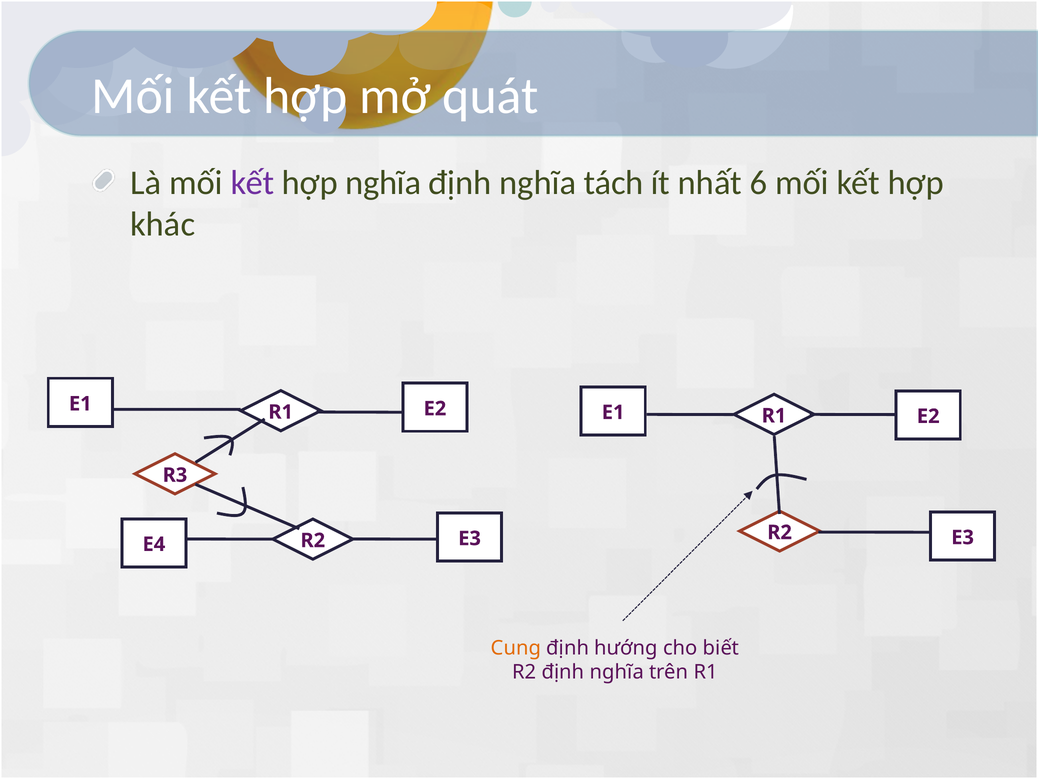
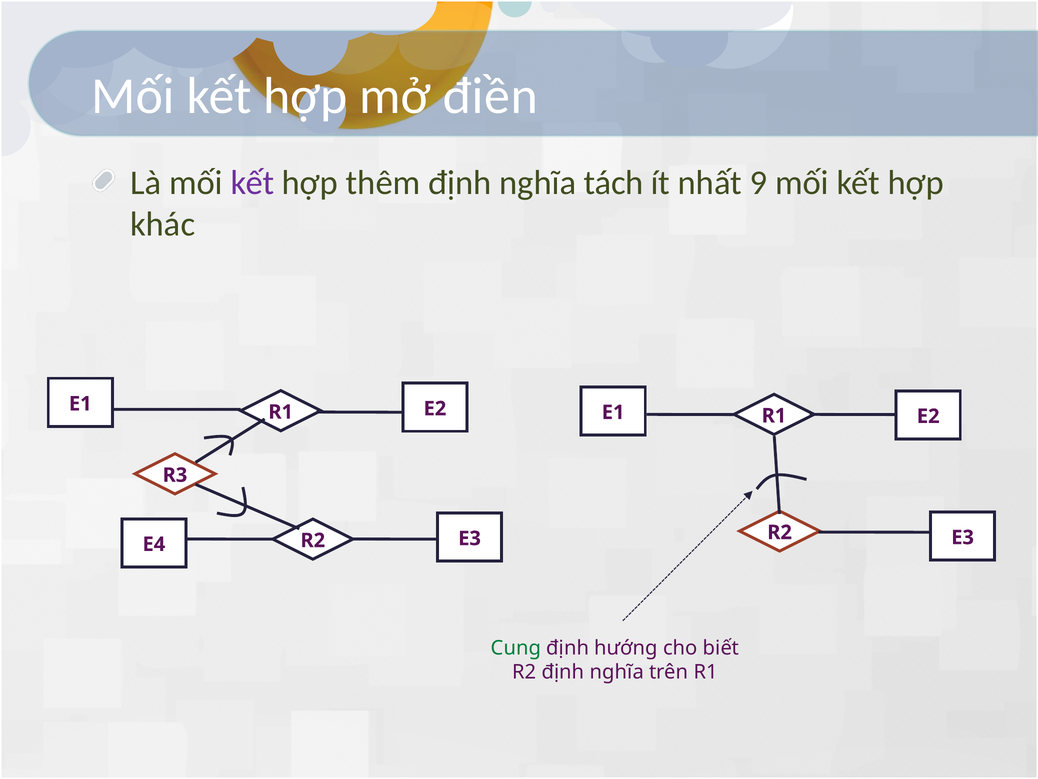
quát: quát -> điền (490, 96)
hợp nghĩa: nghĩa -> thêm (383, 183)
6: 6 -> 9 (758, 183)
Cung colour: orange -> green (516, 648)
